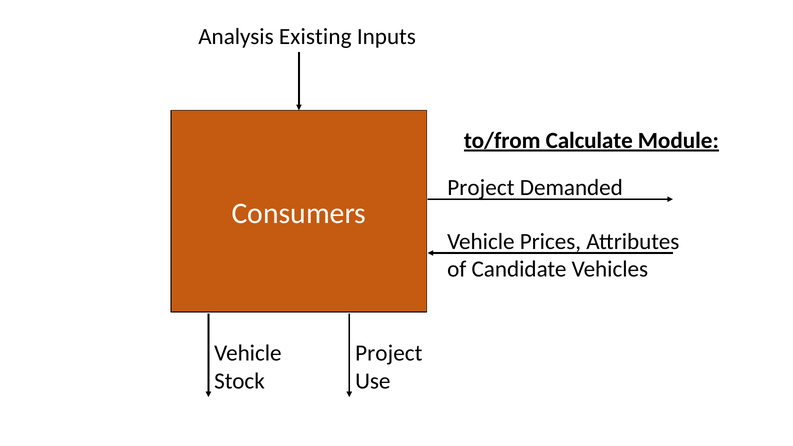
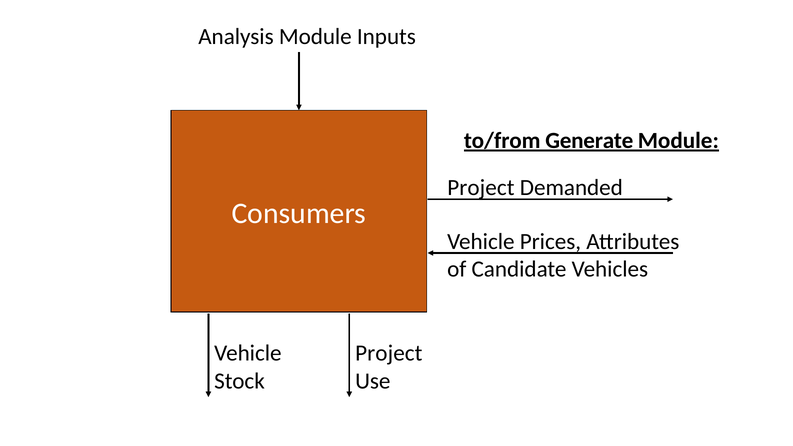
Analysis Existing: Existing -> Module (315, 37)
Calculate: Calculate -> Generate (589, 141)
